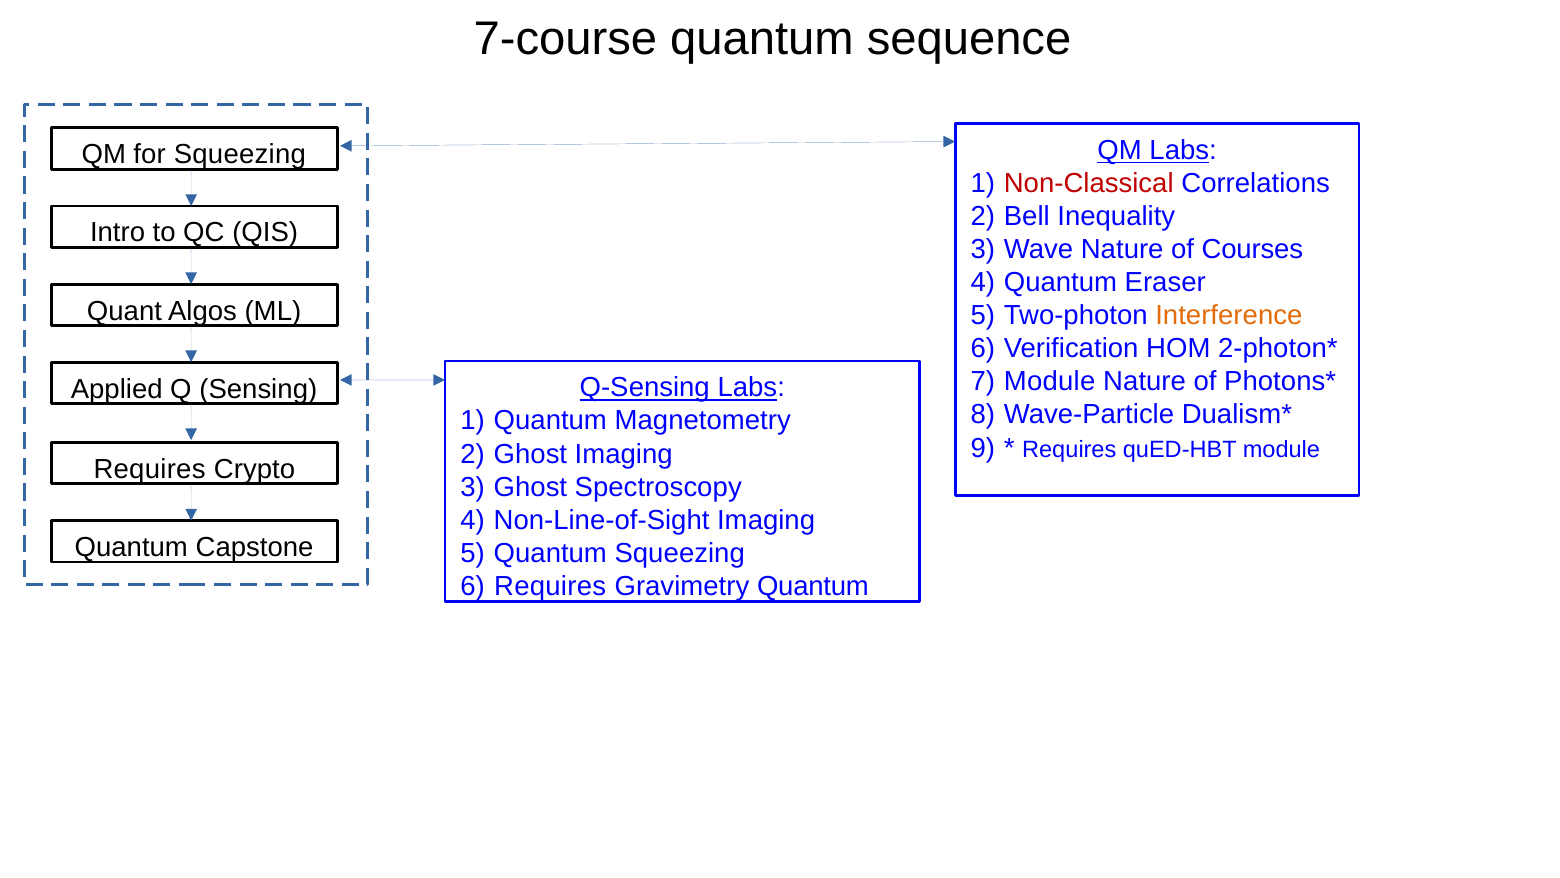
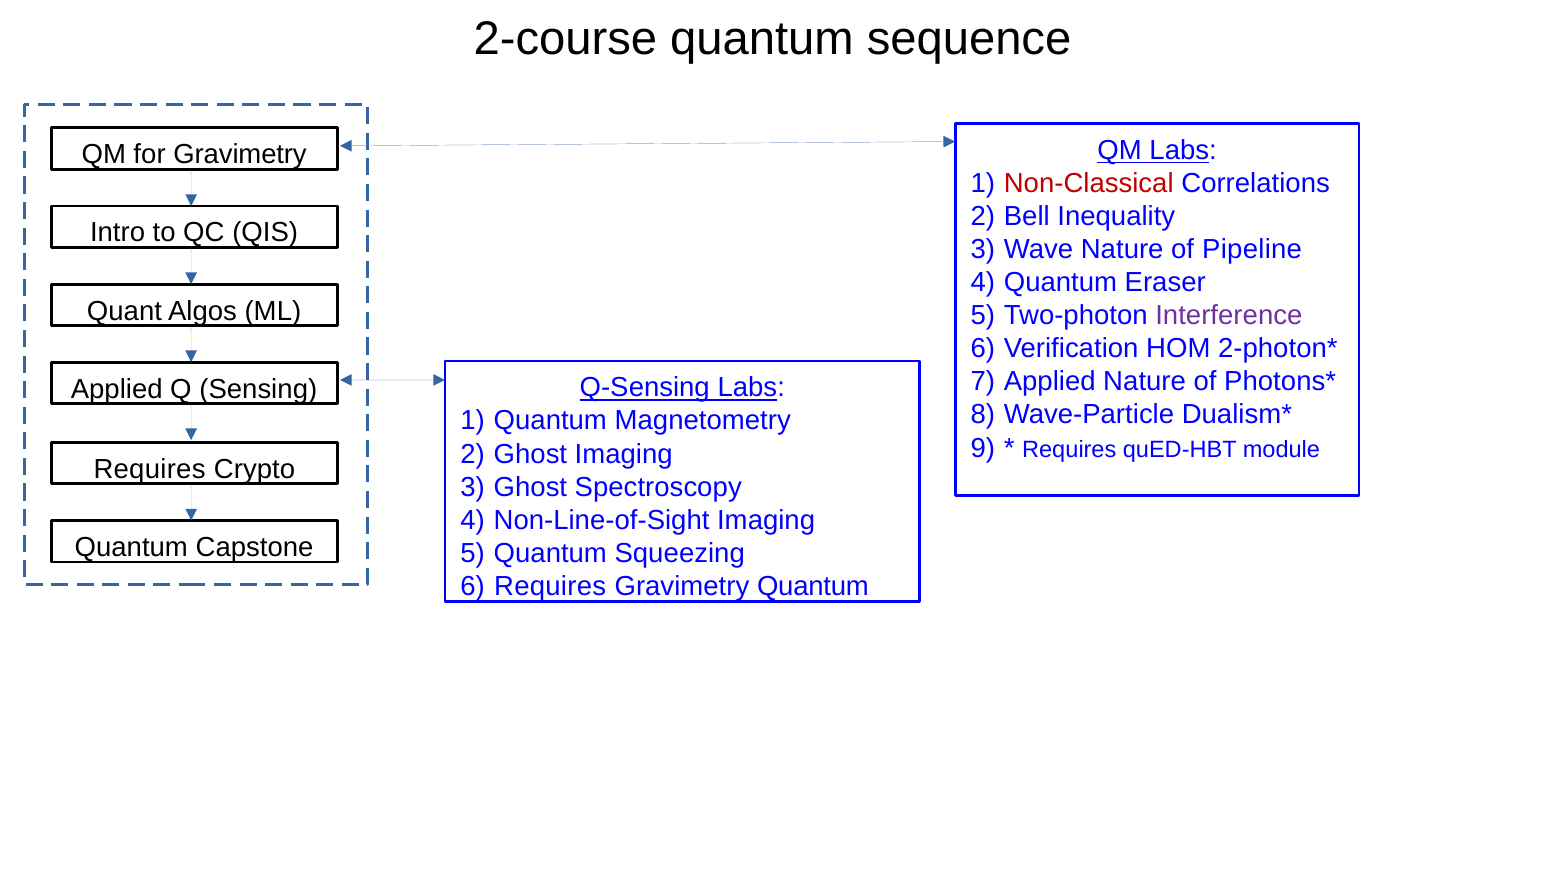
7-course: 7-course -> 2-course (565, 39)
for Squeezing: Squeezing -> Gravimetry (240, 154)
Courses: Courses -> Pipeline (1252, 249)
Interference colour: orange -> purple (1229, 316)
Module: Module -> Applied (1050, 382)
